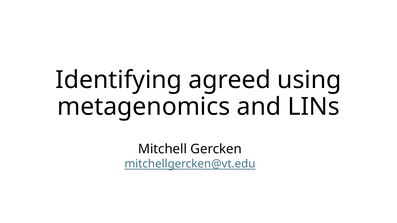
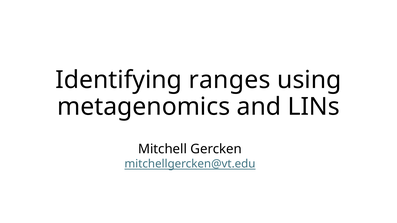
agreed: agreed -> ranges (230, 80)
